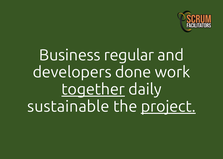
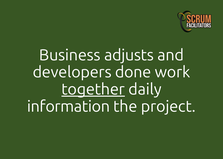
regular: regular -> adjusts (129, 55)
sustainable: sustainable -> information (68, 106)
project underline: present -> none (168, 106)
